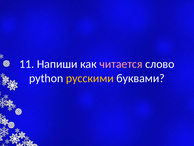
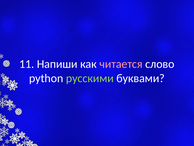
русскими colour: yellow -> light green (90, 78)
